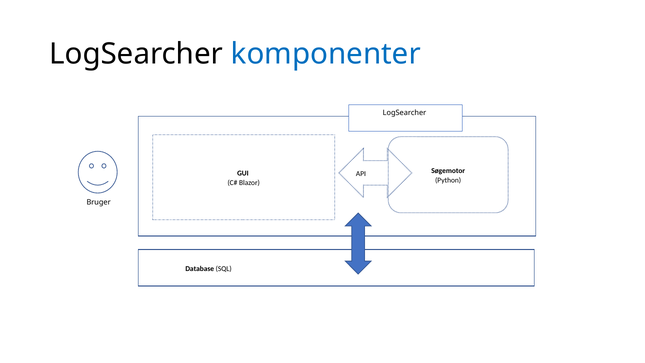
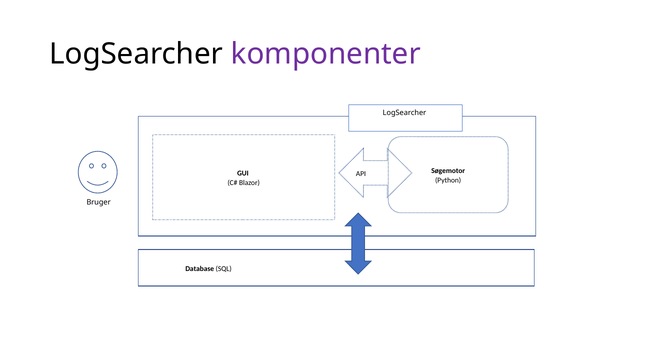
komponenter colour: blue -> purple (326, 54)
